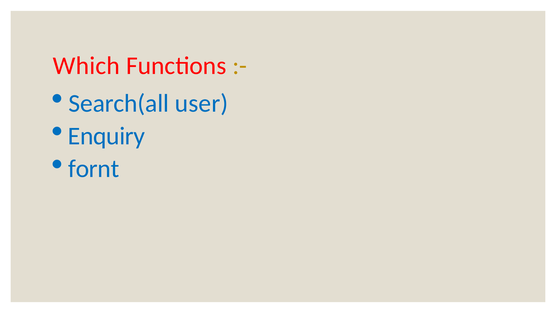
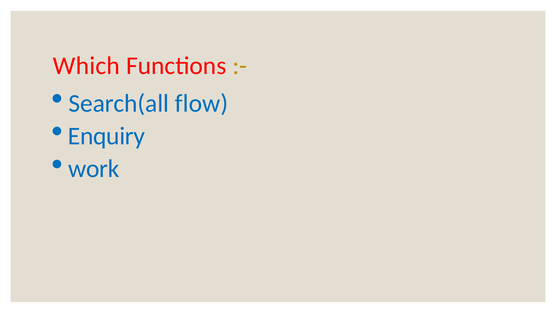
user: user -> flow (202, 103)
fornt: fornt -> work (94, 169)
